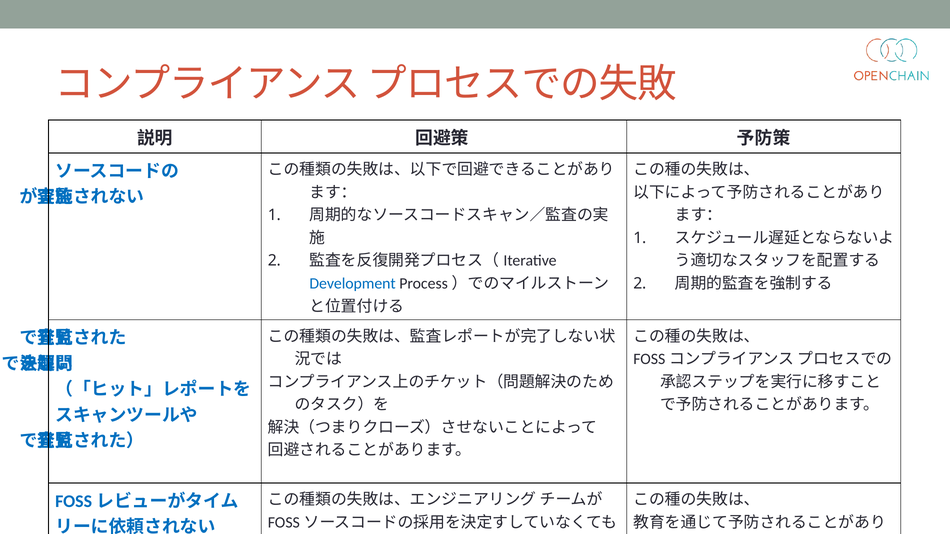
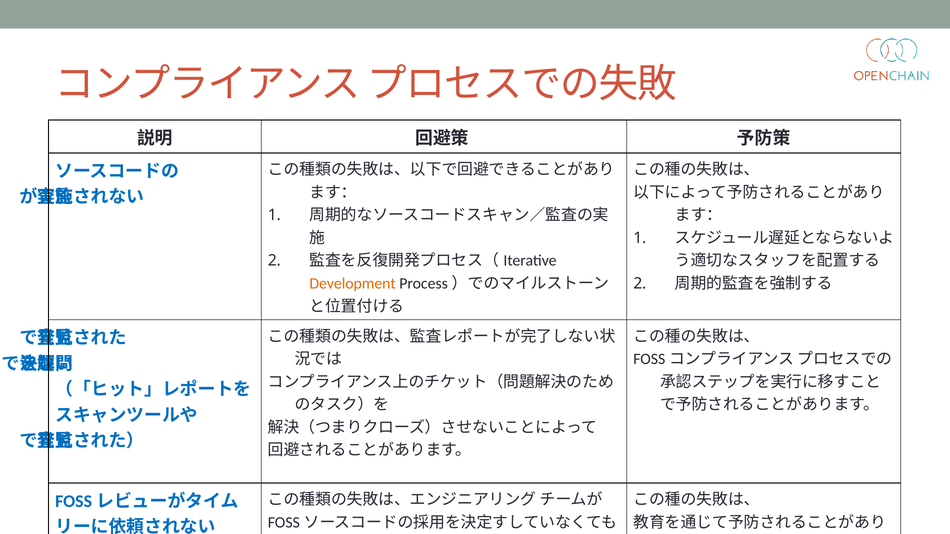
Development colour: blue -> orange (353, 284)
